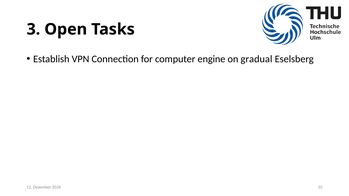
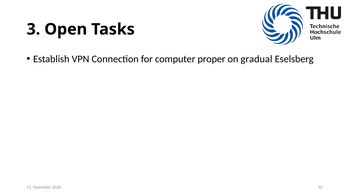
engine: engine -> proper (212, 59)
